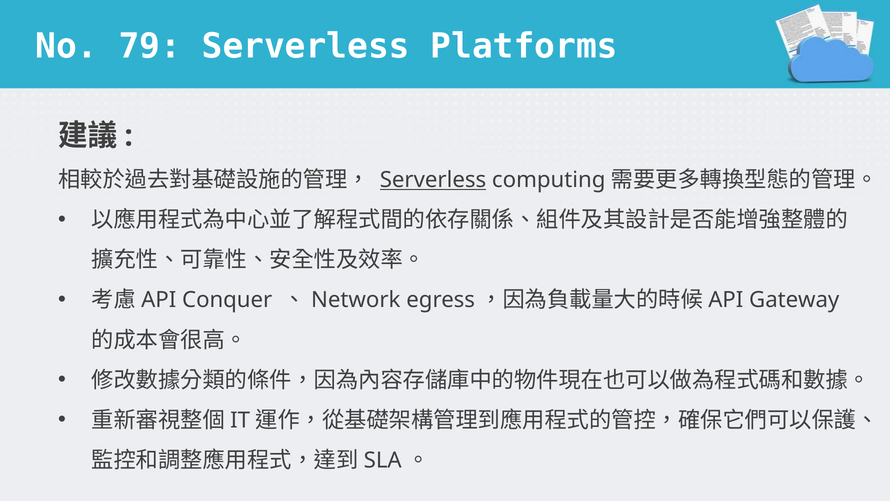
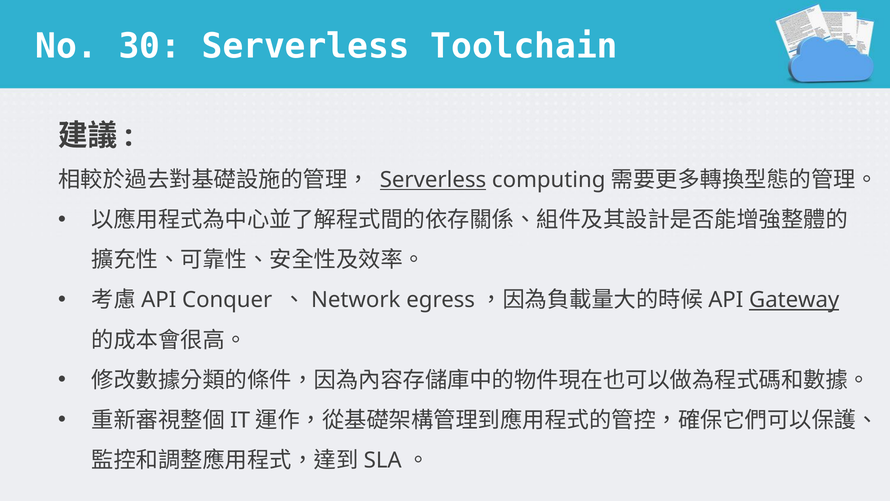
79: 79 -> 30 (150, 46)
Platforms: Platforms -> Toolchain (524, 46)
Gateway underline: none -> present (794, 300)
